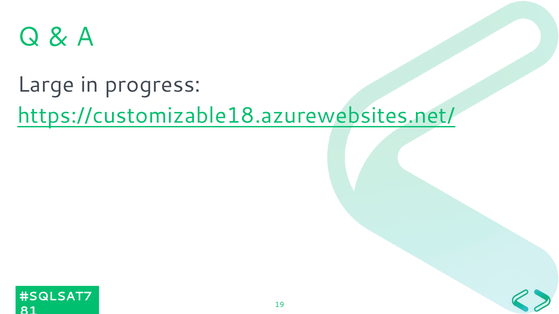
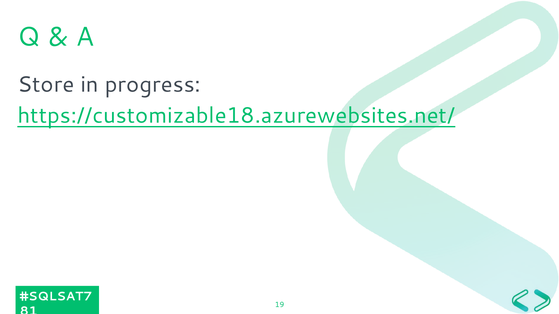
Large: Large -> Store (46, 85)
